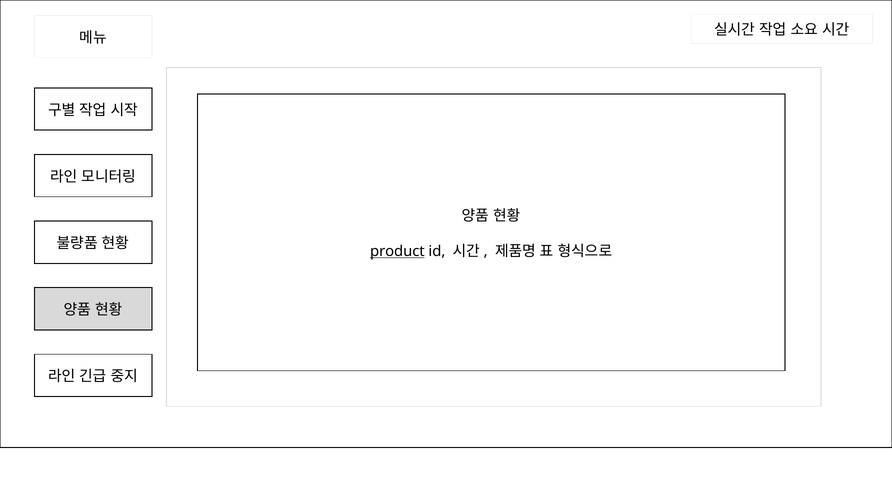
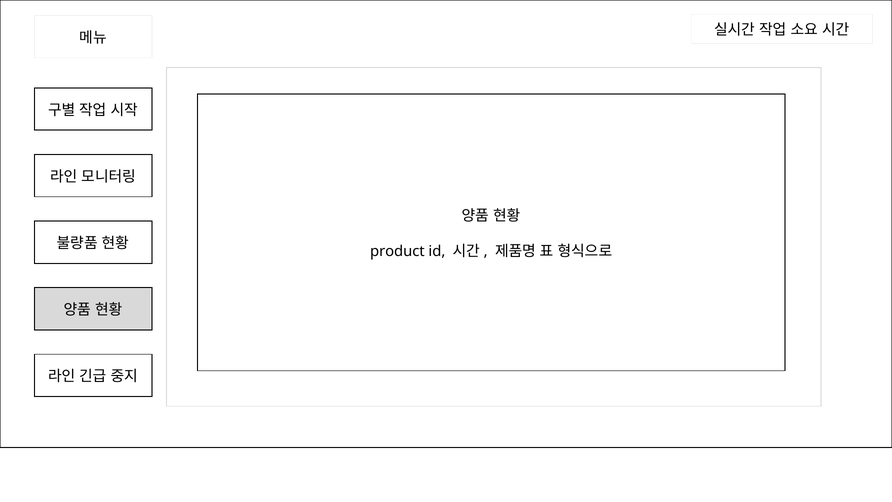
product underline: present -> none (397, 251)
